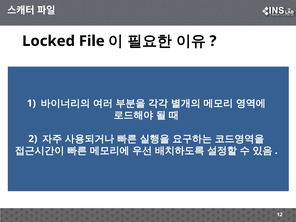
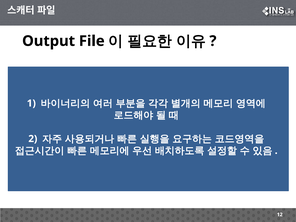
Locked: Locked -> Output (49, 41)
